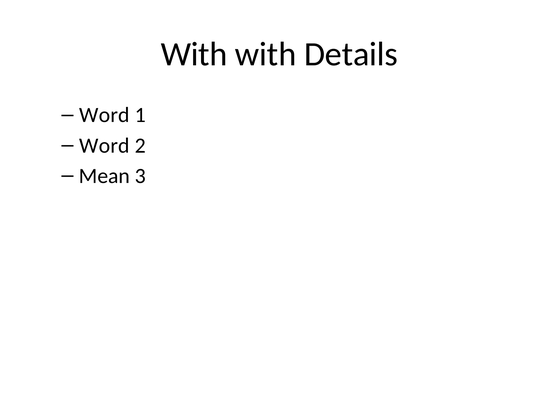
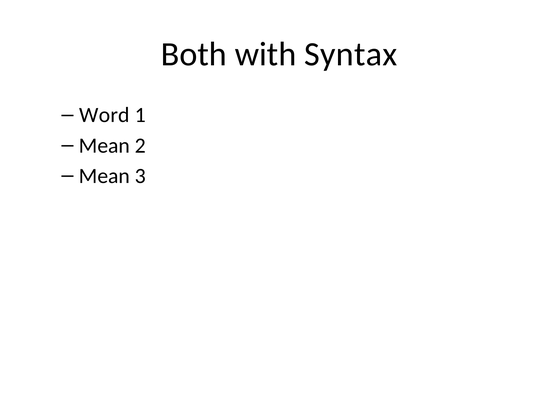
With: With -> Both (194, 54)
Details: Details -> Syntax (351, 54)
Word: Word -> Mean (105, 146)
